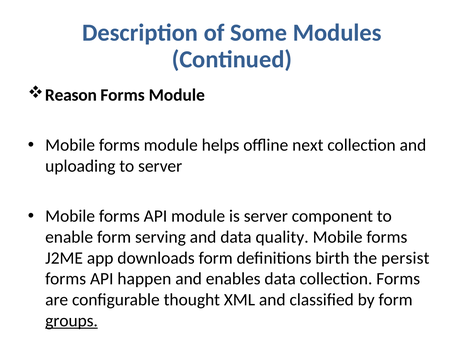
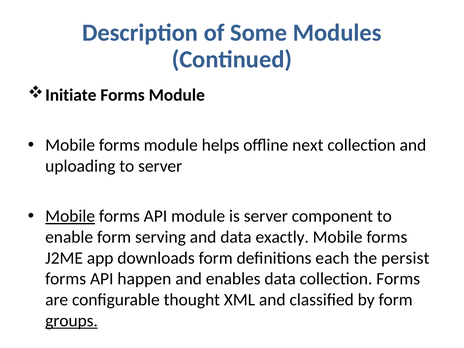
Reason: Reason -> Initiate (71, 95)
Mobile underline: none -> present (70, 216)
quality: quality -> exactly (282, 237)
birth: birth -> each (332, 258)
